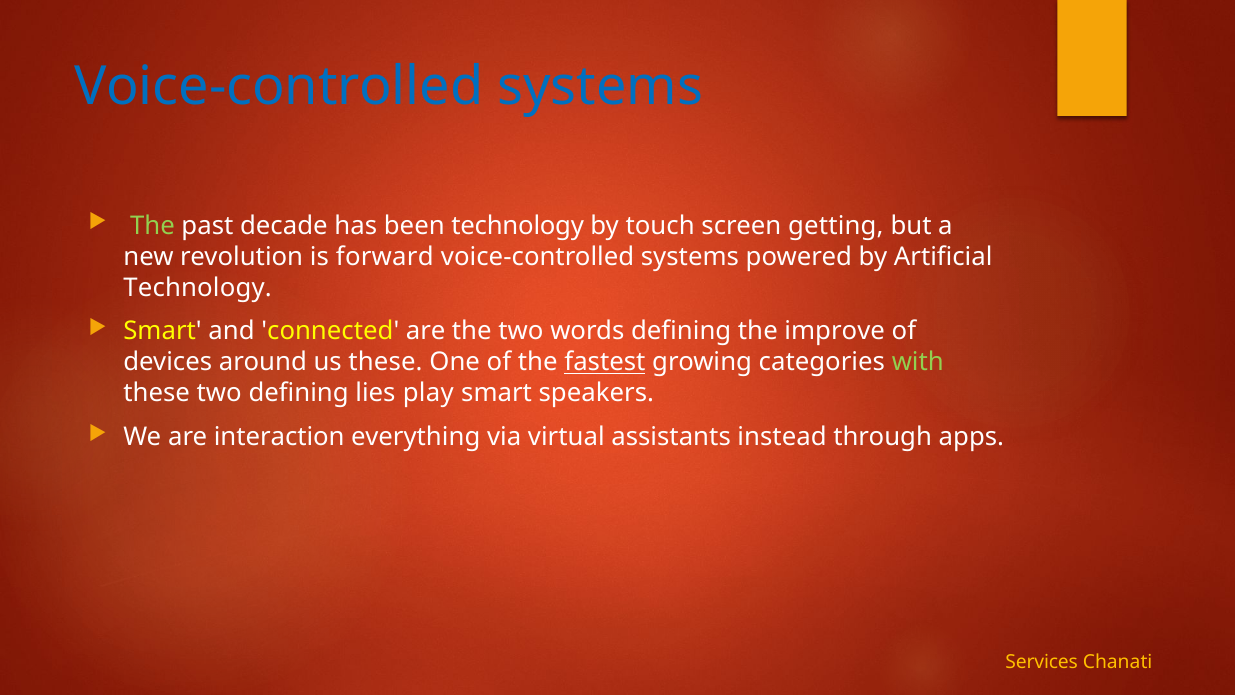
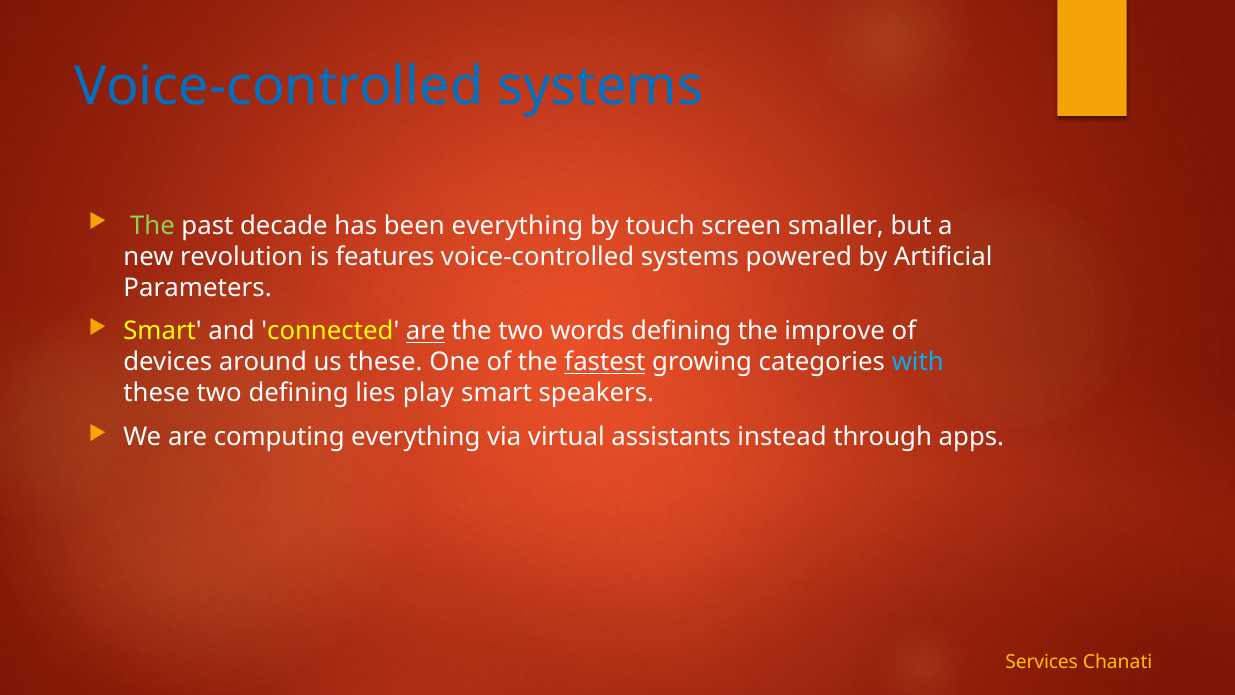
been technology: technology -> everything (517, 226)
getting: getting -> smaller (836, 226)
forward: forward -> features (385, 257)
Technology: Technology -> Parameters (198, 288)
are underline: none -> present (426, 331)
with colour: light green -> light blue (918, 362)
interaction: interaction -> computing (279, 437)
